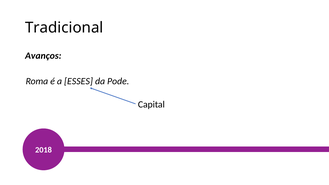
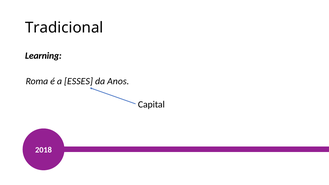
Avanços: Avanços -> Learning (43, 56)
Pode: Pode -> Anos (118, 81)
